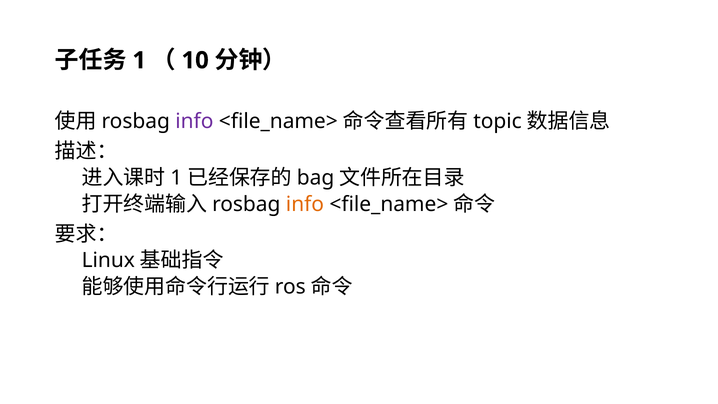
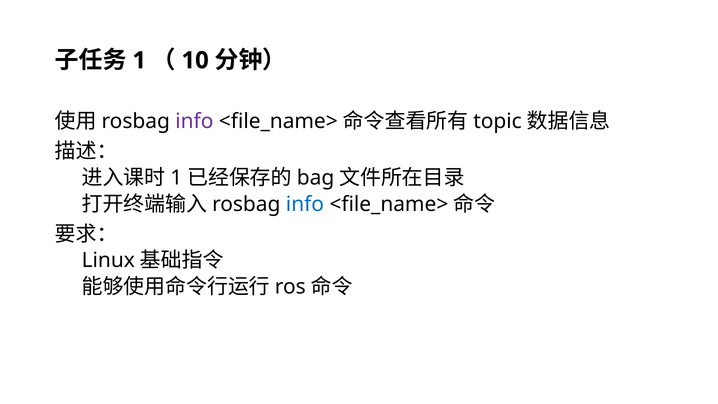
info colour: orange -> blue (305, 204)
